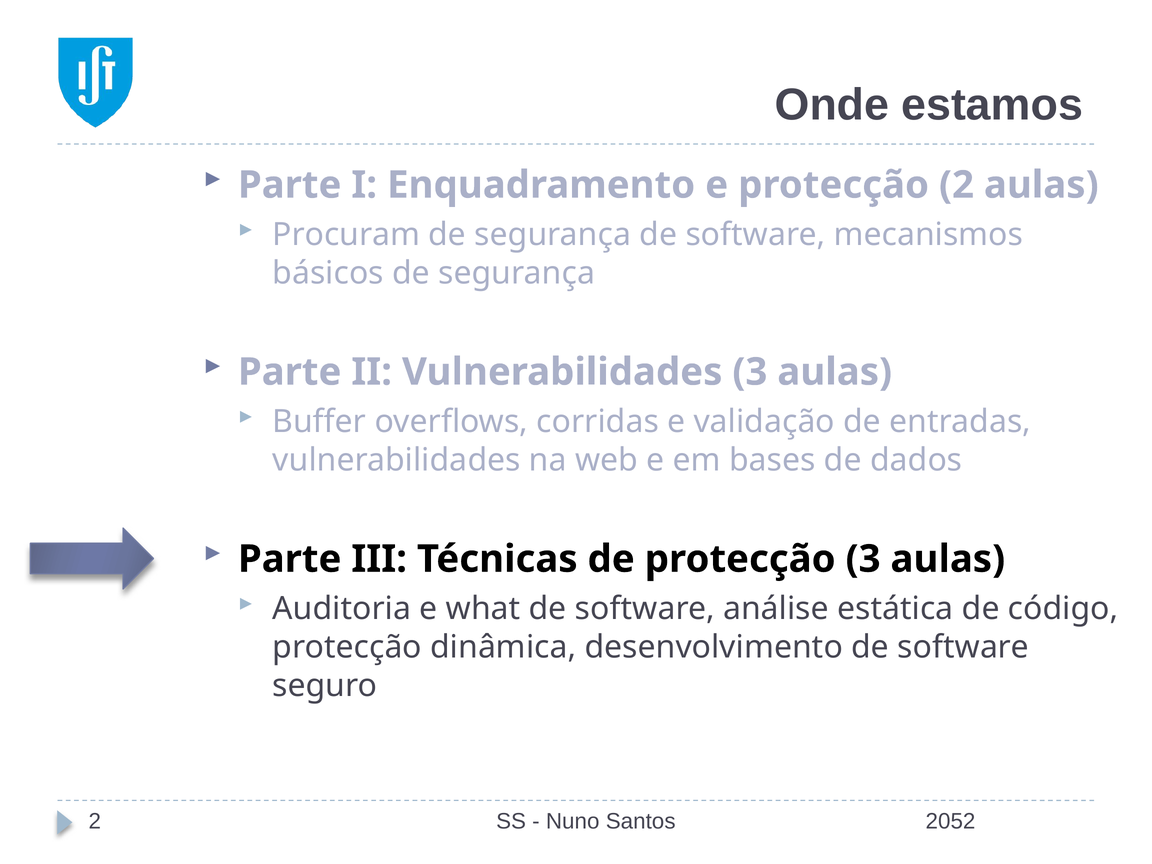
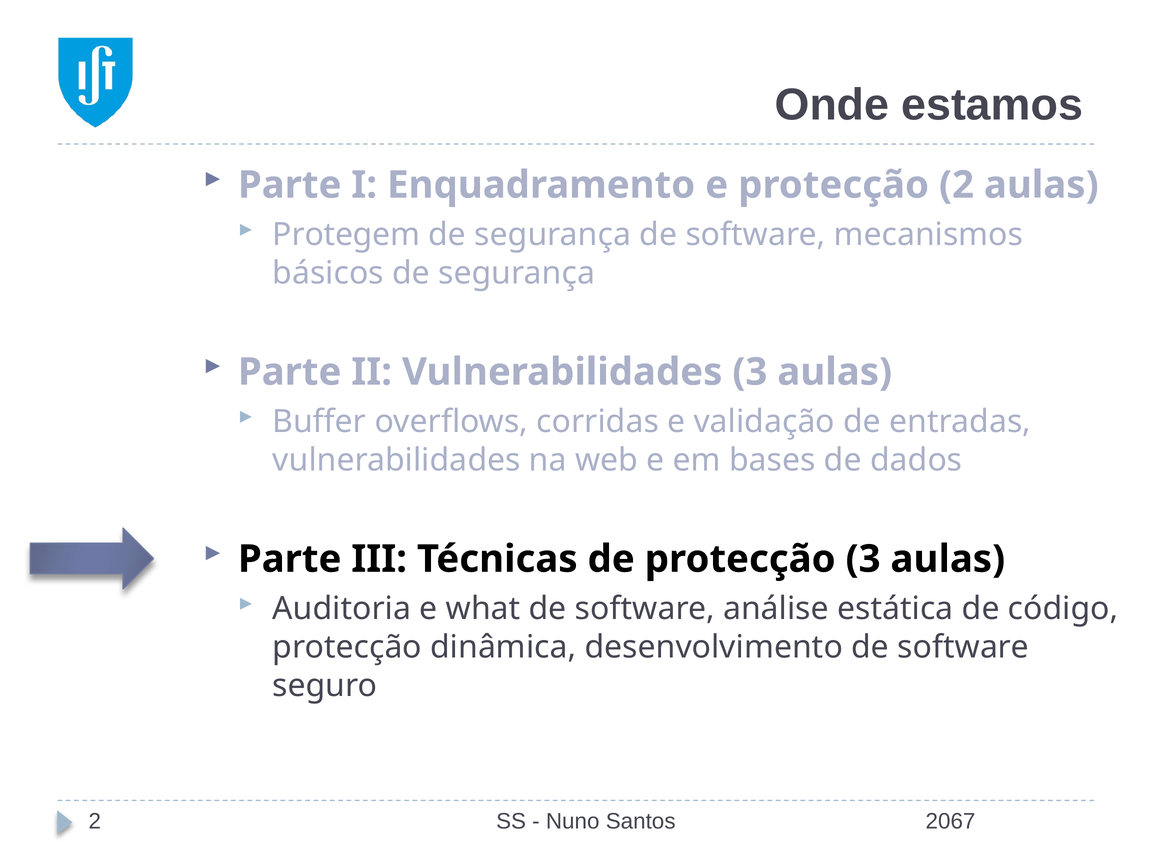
Procuram: Procuram -> Protegem (346, 235)
2052: 2052 -> 2067 (951, 822)
